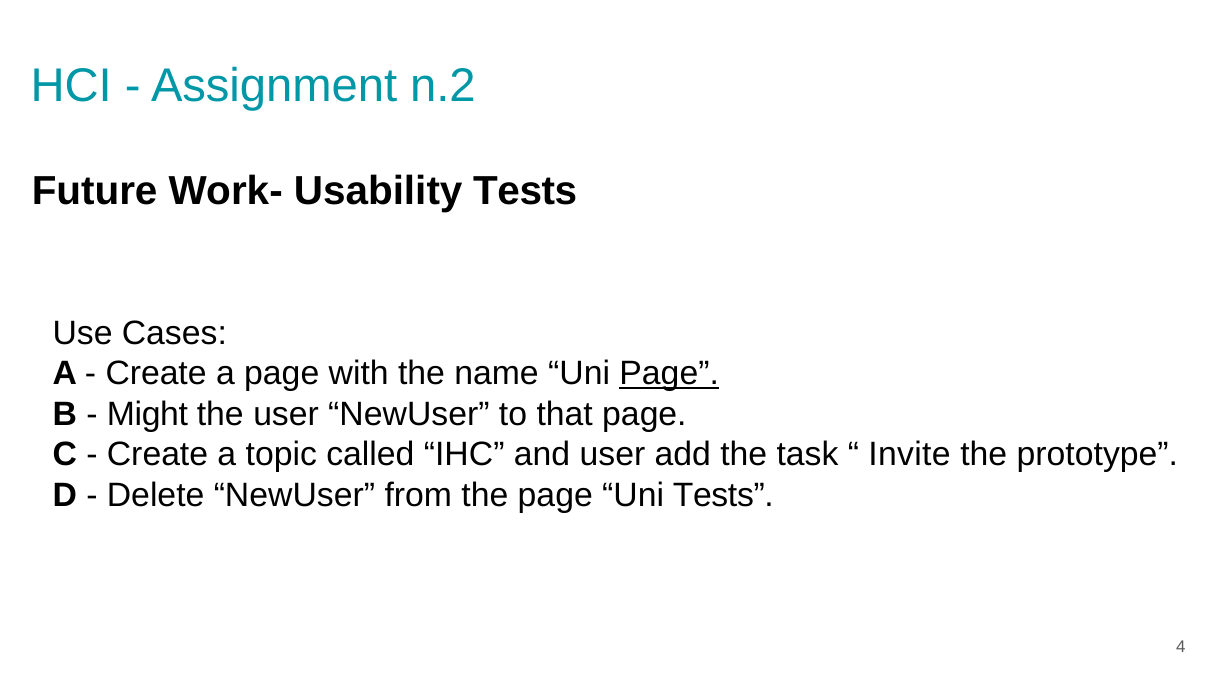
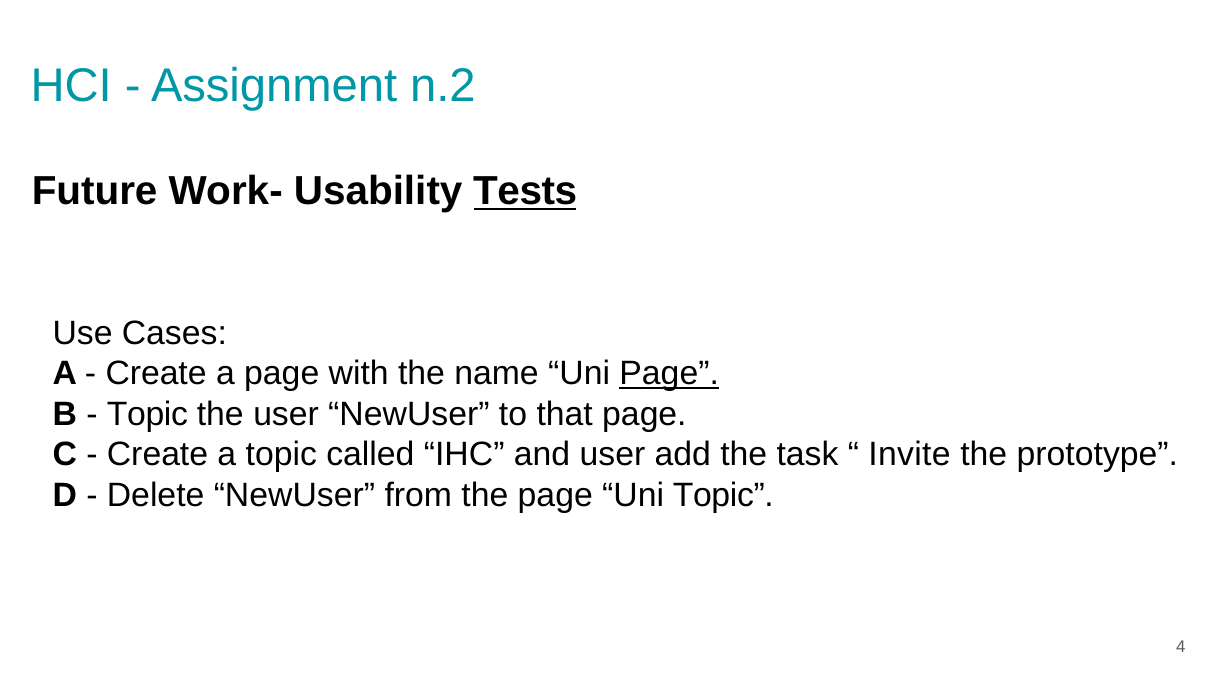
Tests underline: none -> present (525, 192)
Might: Might -> Topic (147, 414)
Uni Tests: Tests -> Topic (723, 495)
